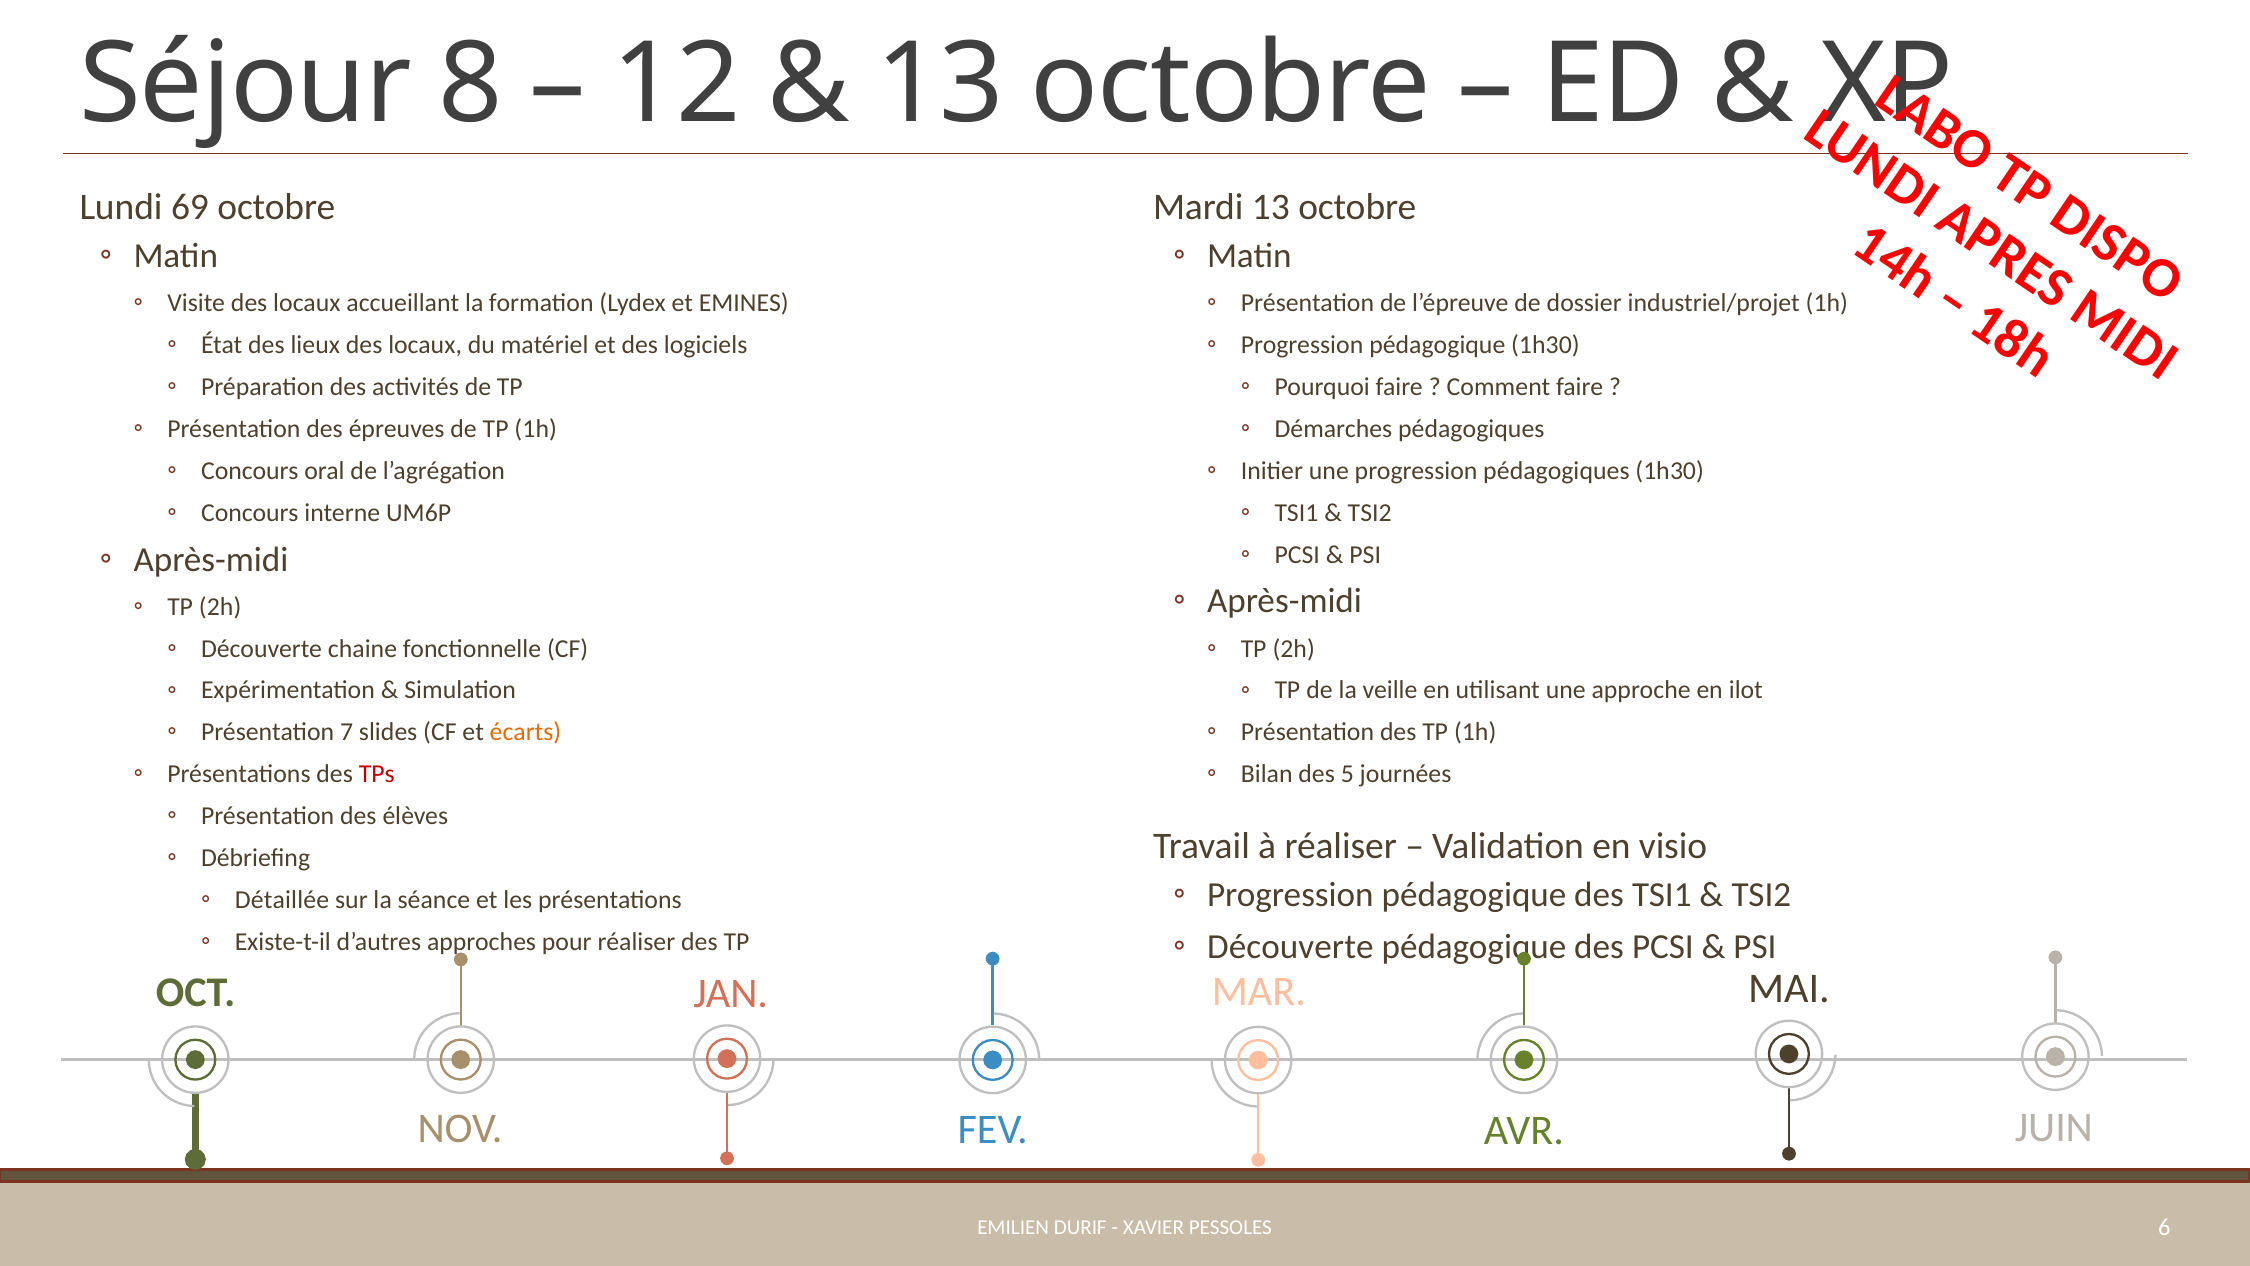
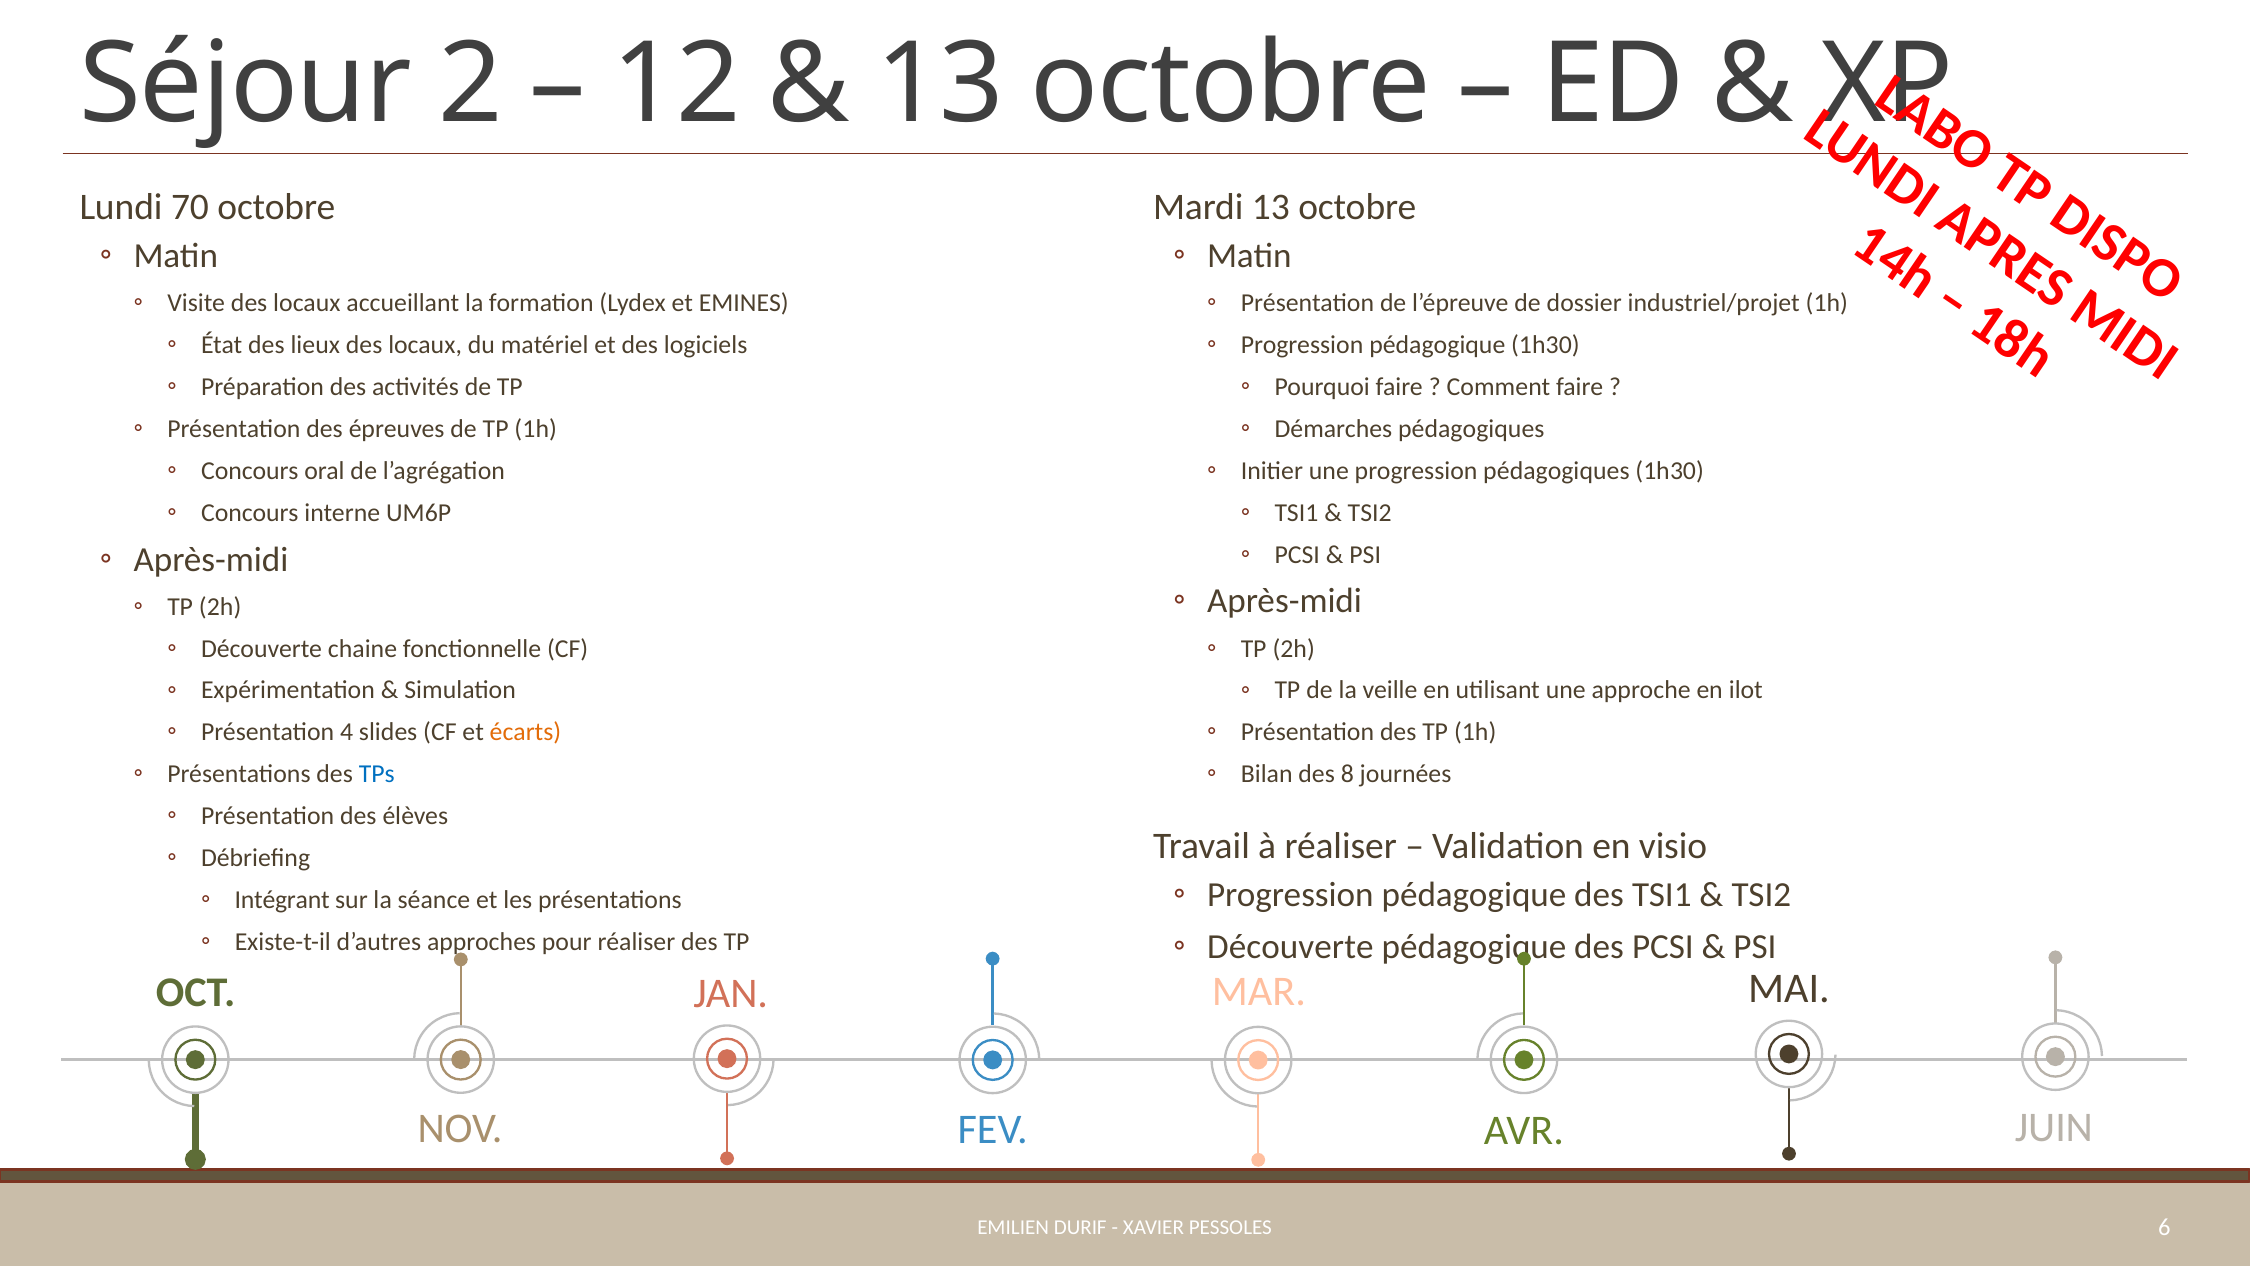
Séjour 8: 8 -> 2 (471, 85)
69: 69 -> 70 (190, 207)
Présentation 7: 7 -> 4 (347, 732)
TPs colour: red -> blue (377, 774)
des 5: 5 -> 8 (1347, 774)
Détaillée: Détaillée -> Intégrant (282, 900)
